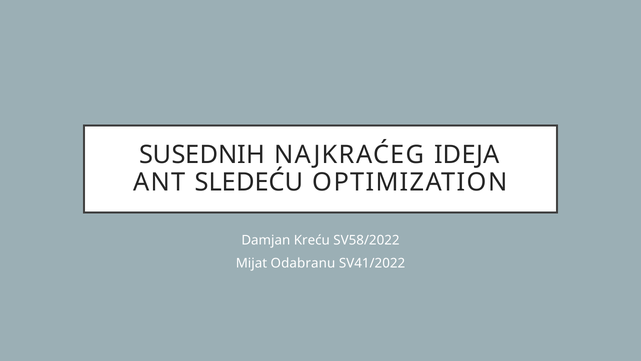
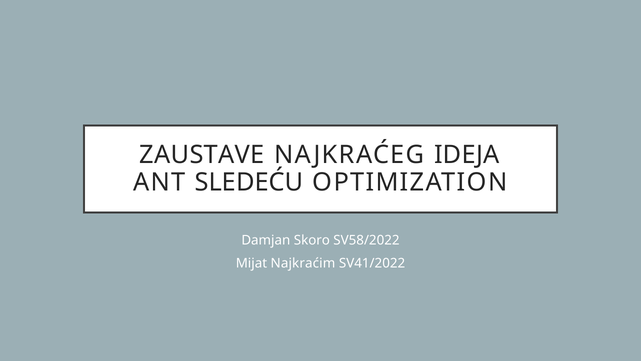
SUSEDNIH: SUSEDNIH -> ZAUSTAVE (202, 155)
Kreću: Kreću -> Skoro (312, 240)
Odabranu: Odabranu -> Najkraćim (303, 263)
